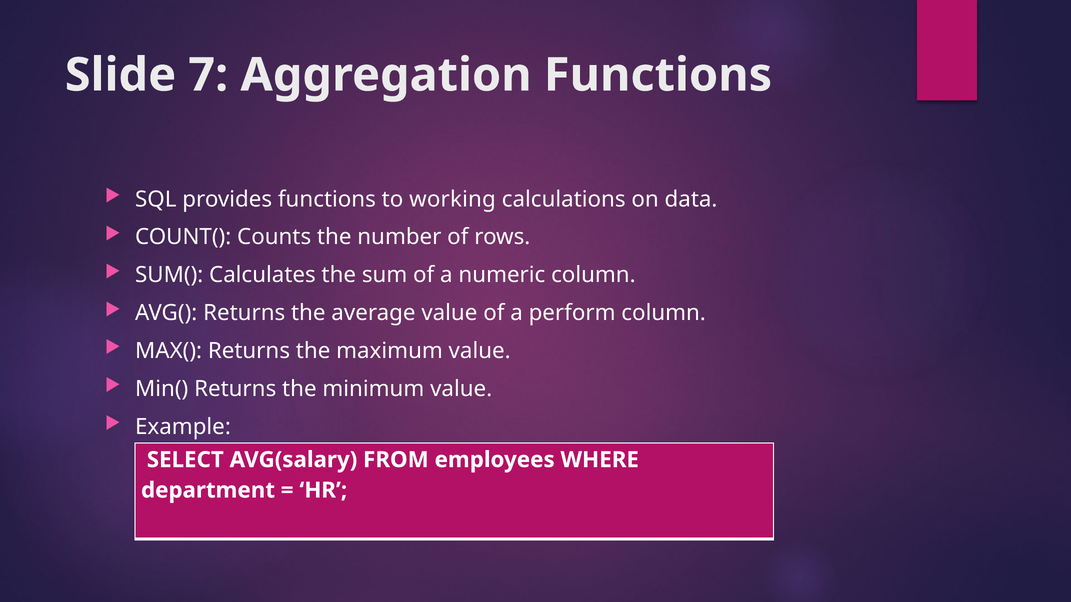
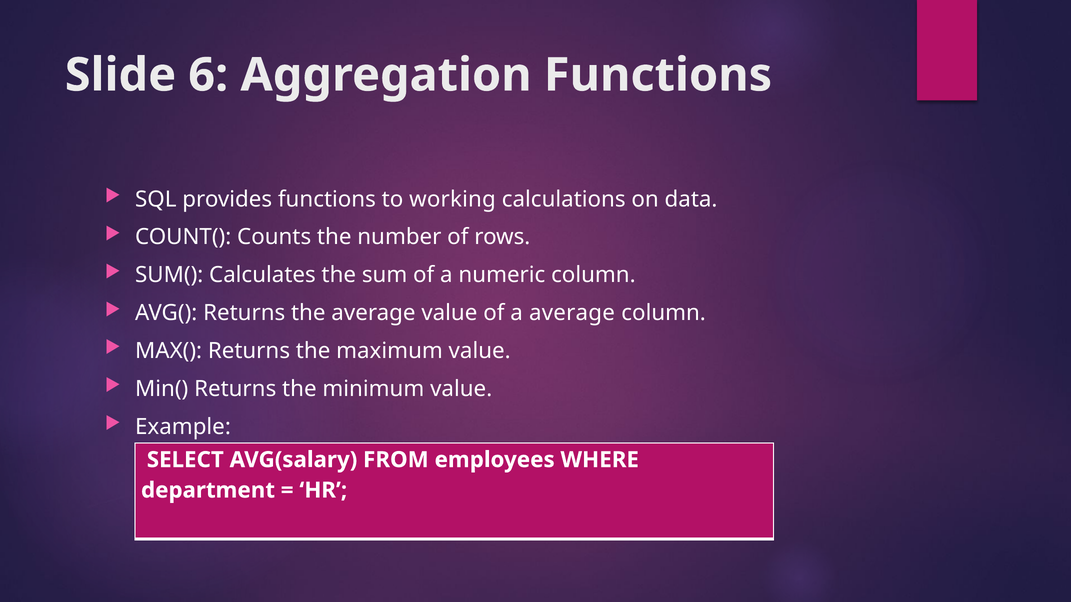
7: 7 -> 6 (208, 75)
a perform: perform -> average (572, 313)
